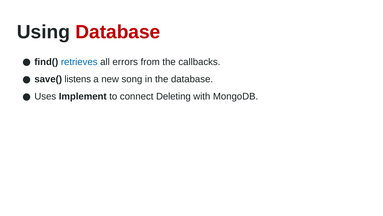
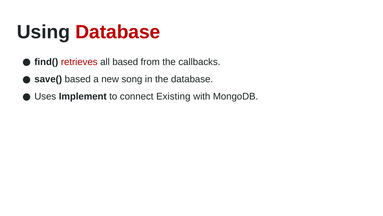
retrieves colour: blue -> red (79, 62)
all errors: errors -> based (125, 62)
save( listens: listens -> based (78, 79)
Deleting: Deleting -> Existing (173, 96)
